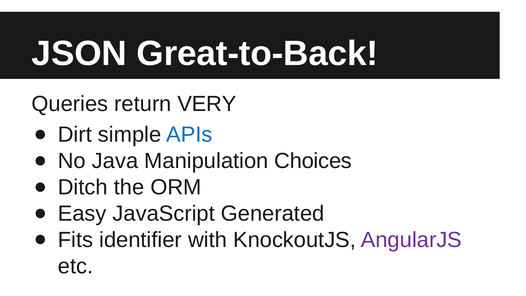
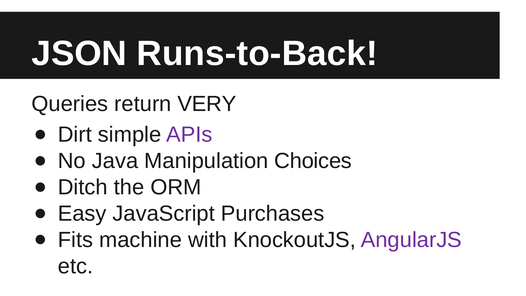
Great-to-Back: Great-to-Back -> Runs-to-Back (257, 54)
APIs colour: blue -> purple (189, 135)
Generated: Generated -> Purchases (273, 214)
identifier: identifier -> machine (141, 240)
